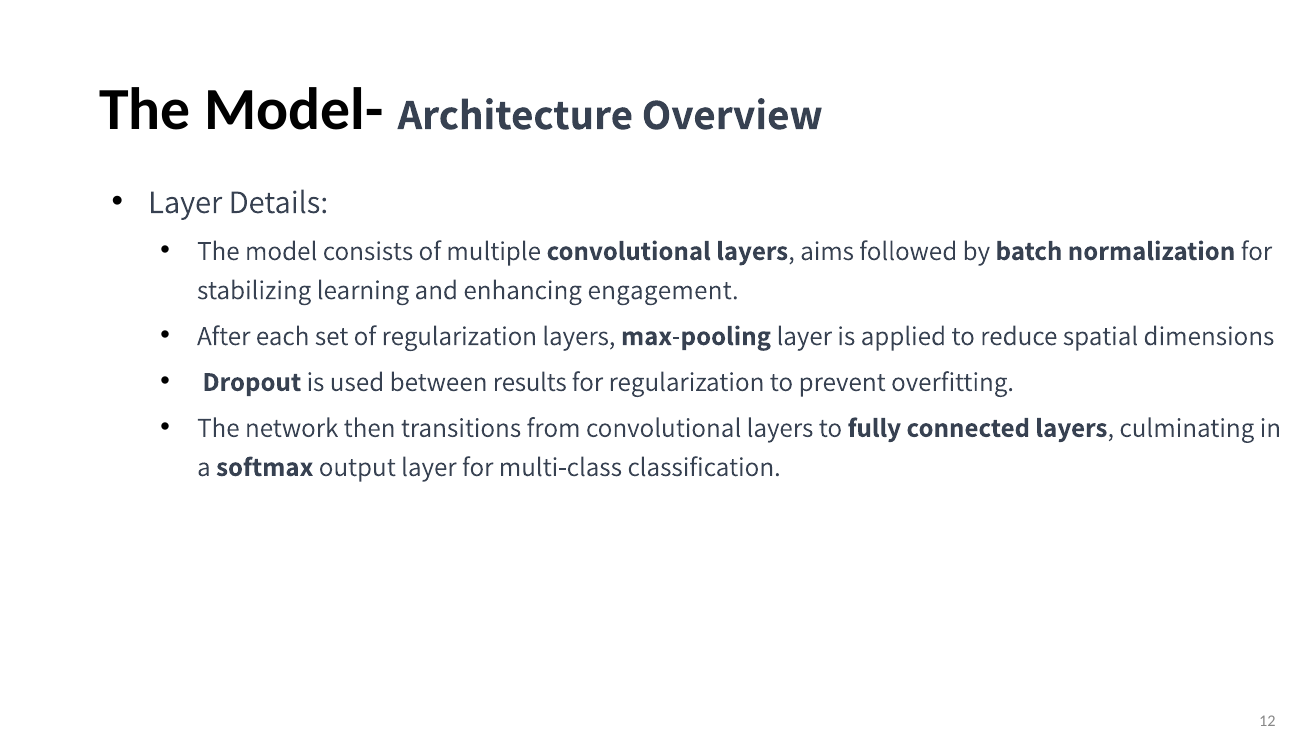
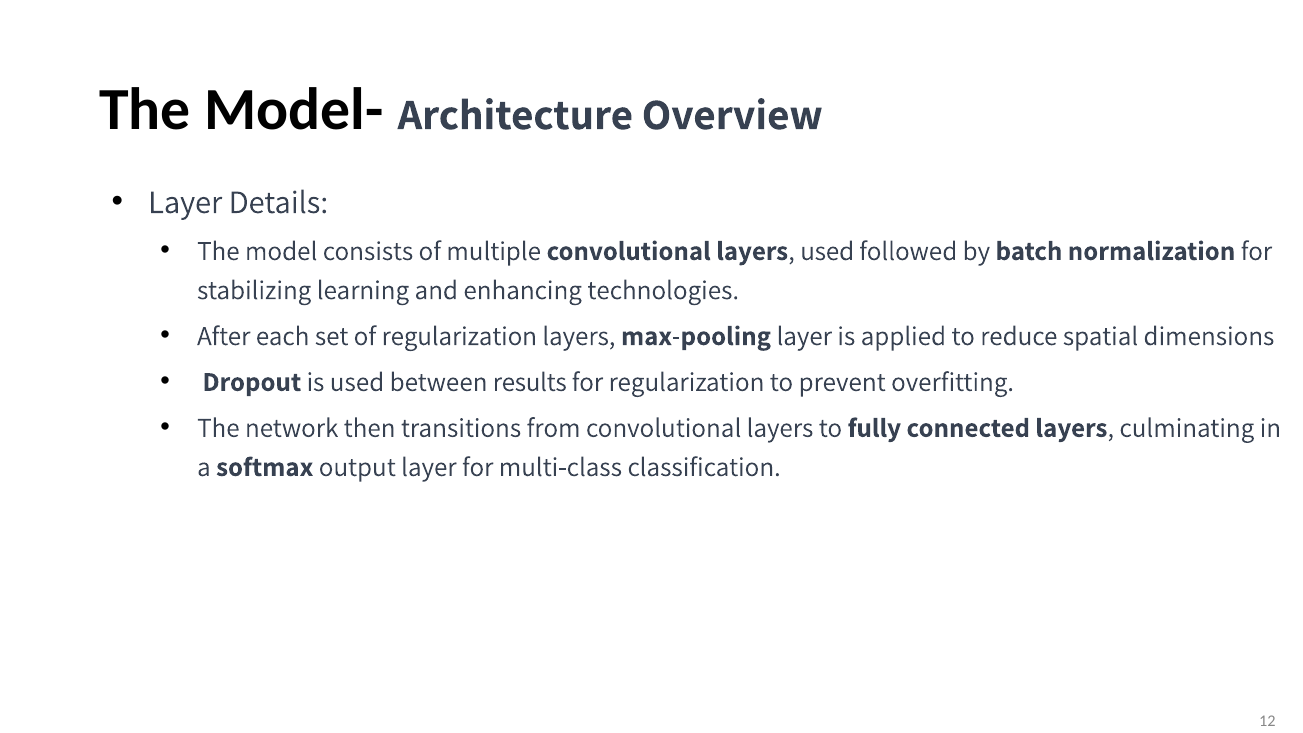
layers aims: aims -> used (827, 251)
engagement: engagement -> technologies (663, 290)
